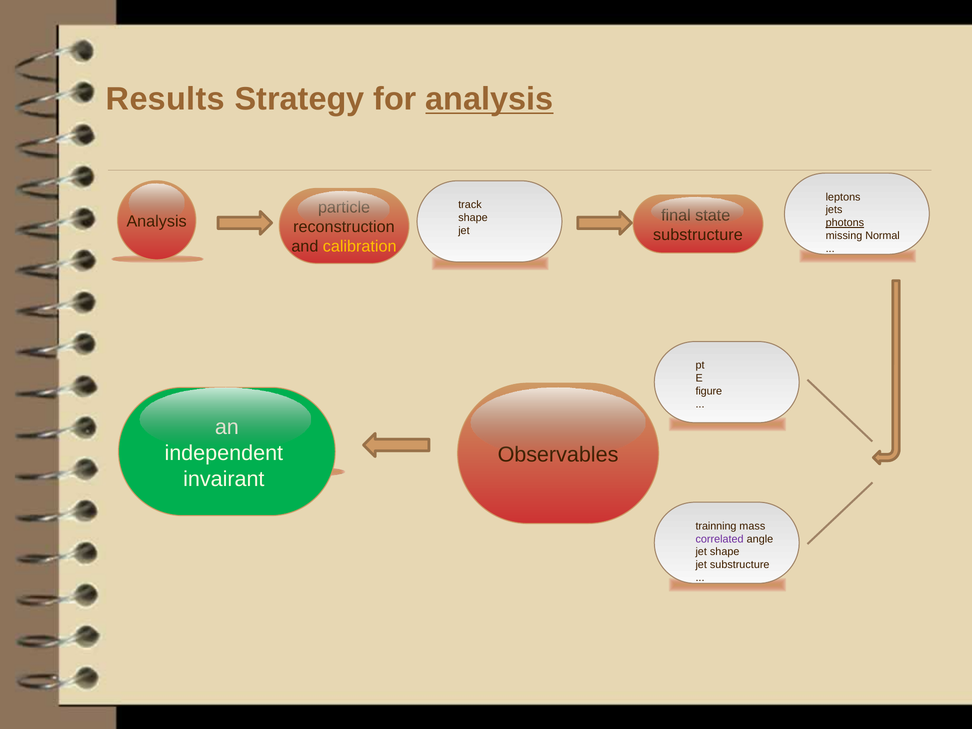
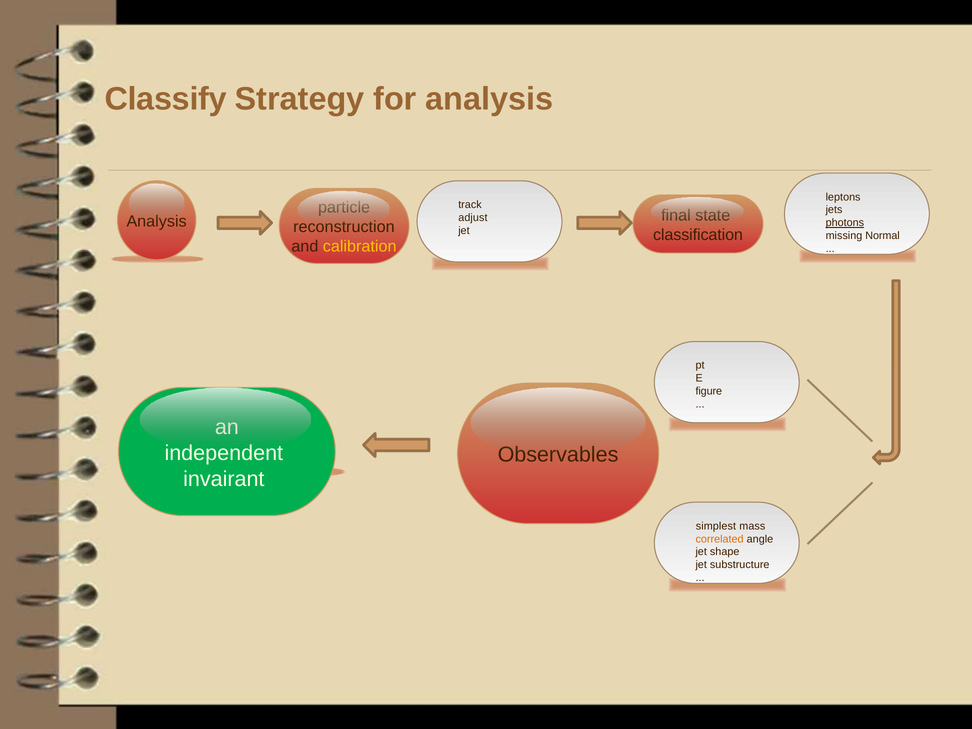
Results: Results -> Classify (166, 99)
analysis underline: present -> none (489, 99)
shape: shape -> adjust (473, 218)
substructure: substructure -> classification (698, 235)
trainning: trainning -> simplest (716, 526)
correlated colour: purple -> orange (720, 539)
